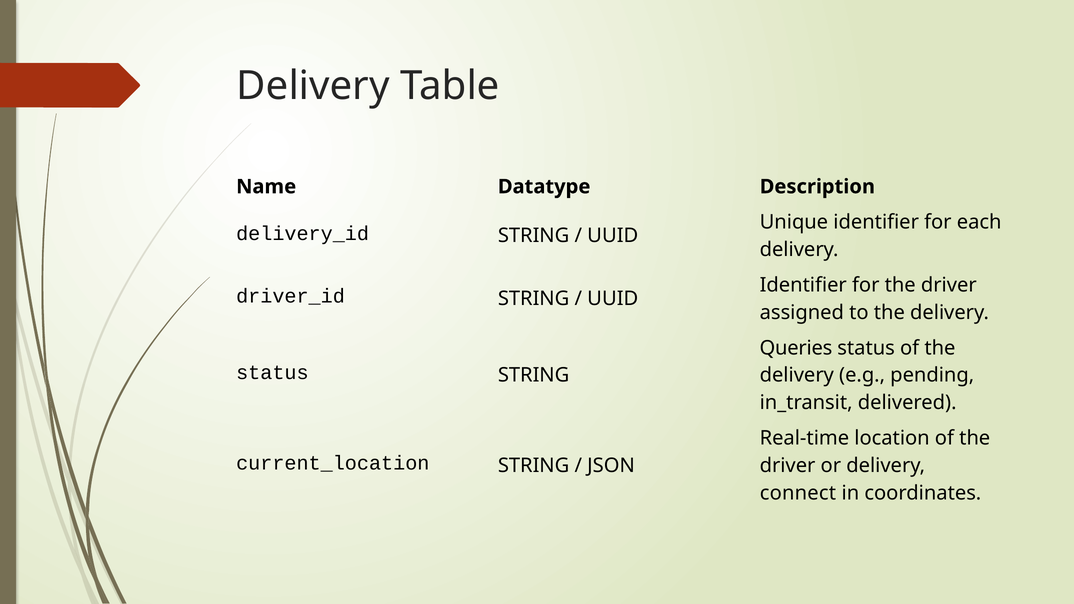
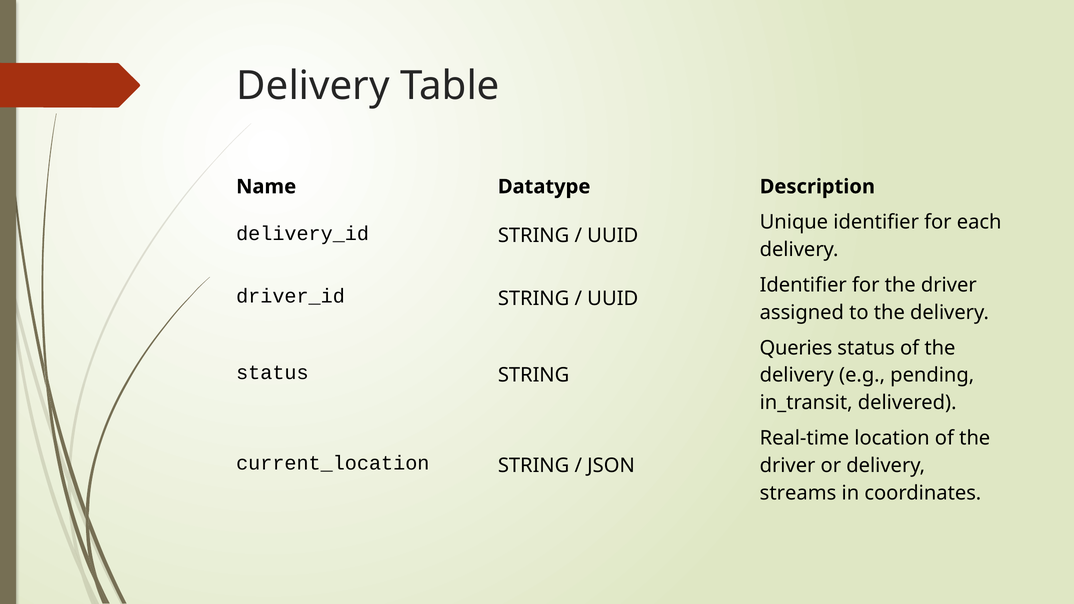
connect: connect -> streams (798, 493)
